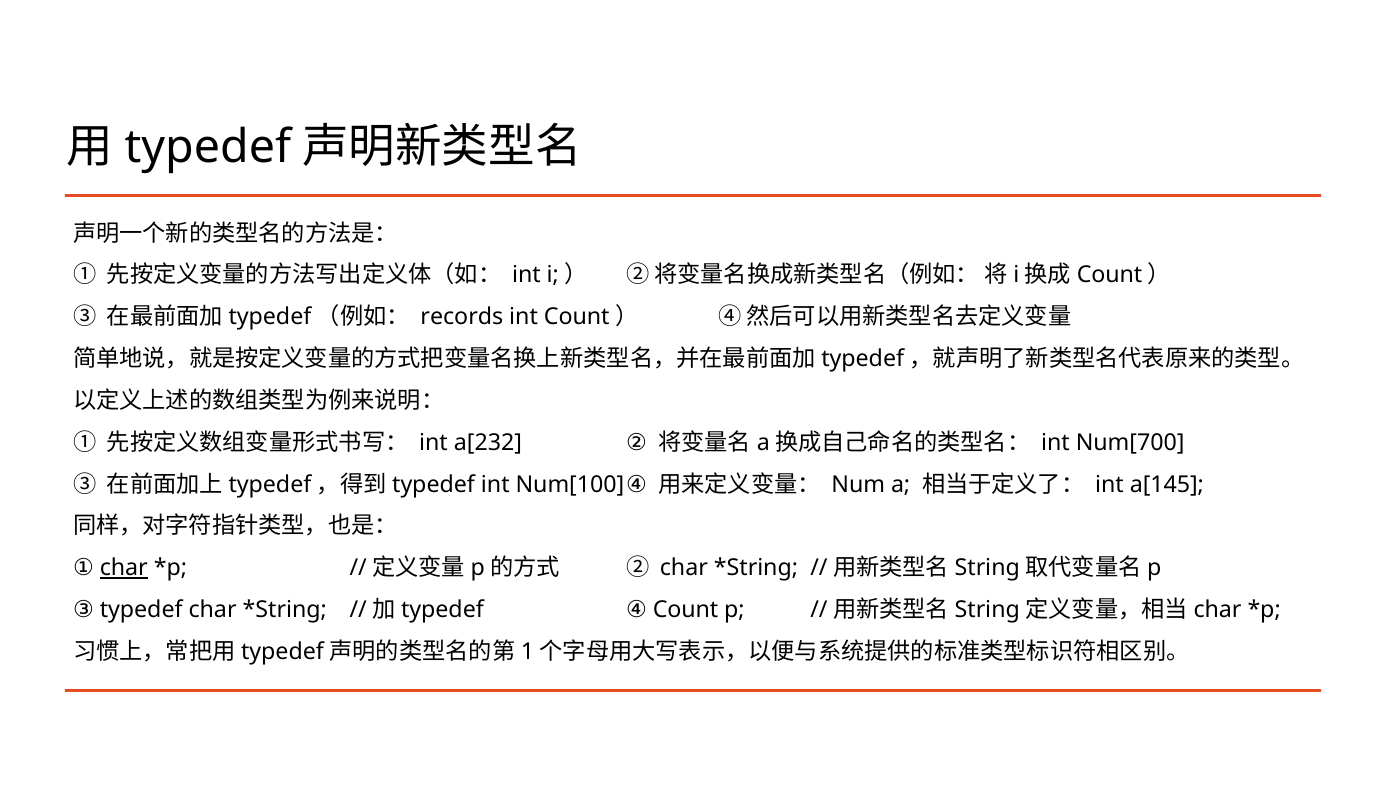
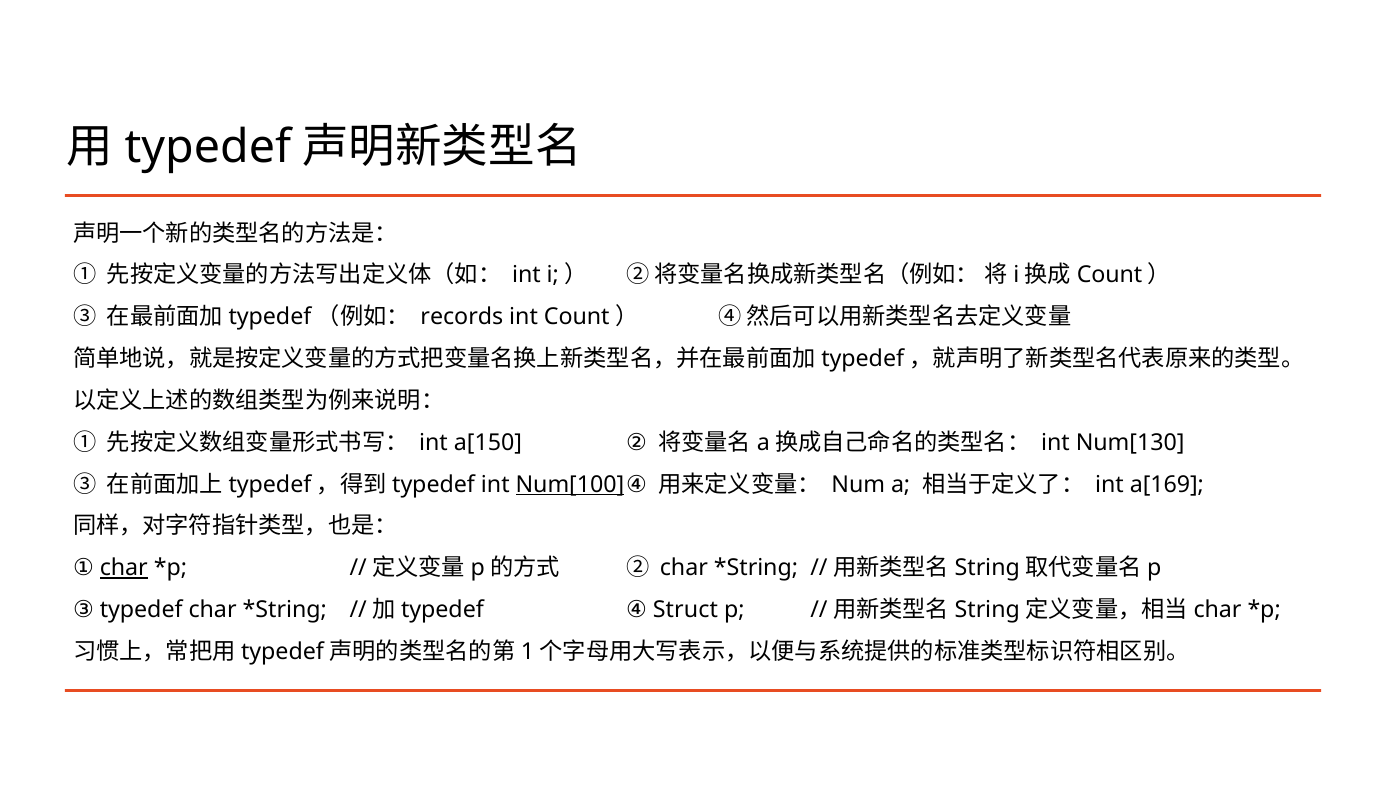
a[232: a[232 -> a[150 (488, 443)
Num[700: Num[700 -> Num[130 (1130, 443)
Num[100 underline: none -> present (570, 484)
a[145: a[145 -> a[169 (1167, 484)
Count: Count -> Struct (685, 610)
